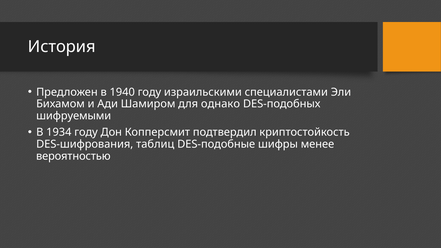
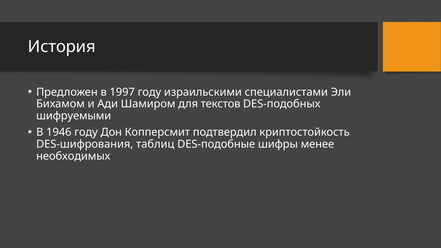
1940: 1940 -> 1997 (122, 92)
однако: однако -> текстов (221, 104)
1934: 1934 -> 1946 (59, 132)
вероятностью: вероятностью -> необходимых (73, 156)
